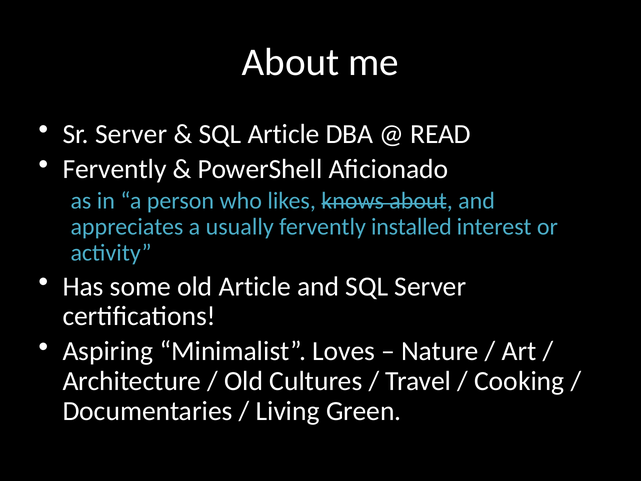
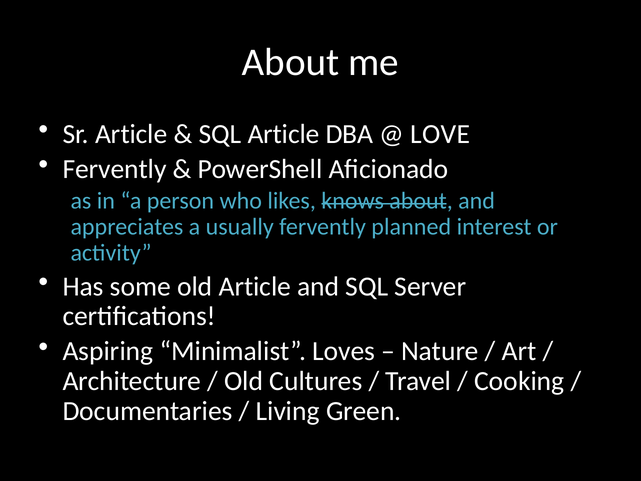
Sr Server: Server -> Article (131, 134)
READ: READ -> LOVE (440, 134)
installed: installed -> planned (411, 227)
